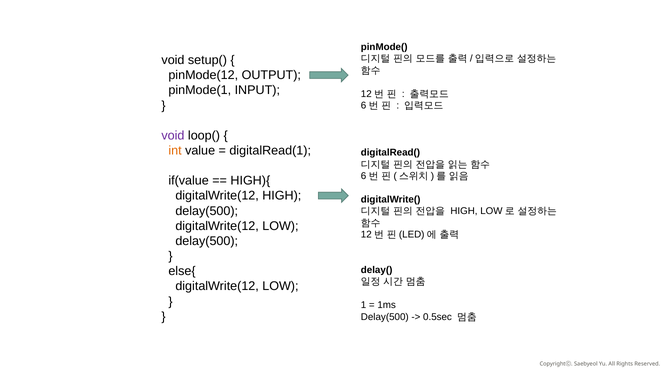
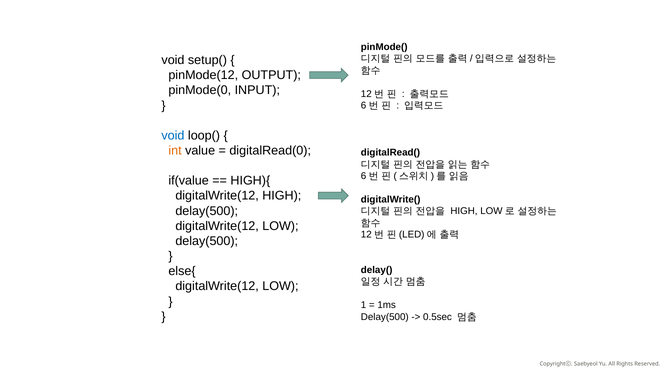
pinMode(1: pinMode(1 -> pinMode(0 (200, 90)
void colour: purple -> blue (173, 135)
digitalRead(1: digitalRead(1 -> digitalRead(0 (270, 151)
